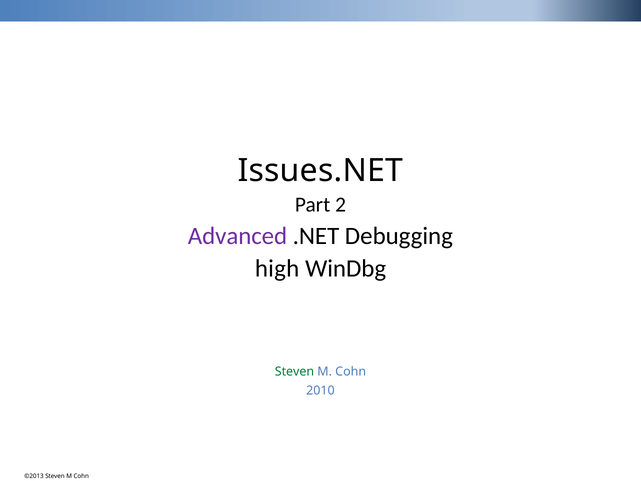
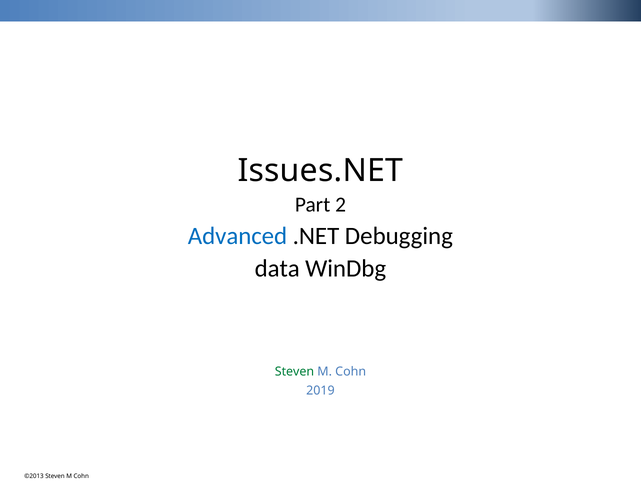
Advanced colour: purple -> blue (238, 236)
high: high -> data (277, 269)
2010: 2010 -> 2019 (320, 390)
